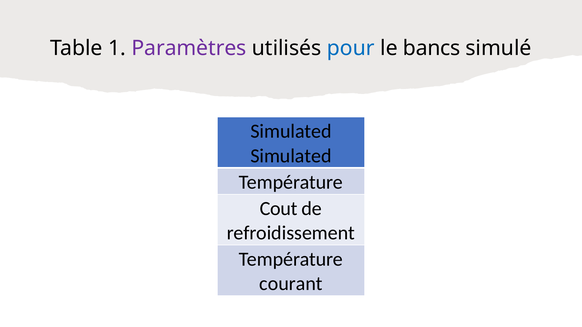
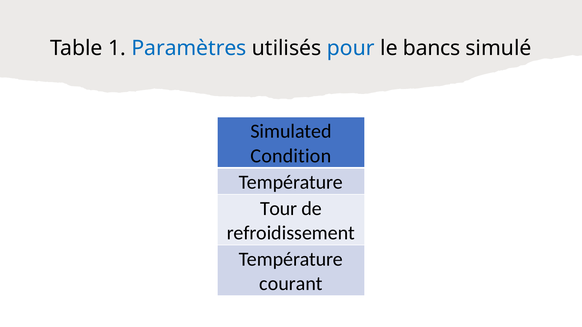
Paramètres colour: purple -> blue (189, 48)
Simulated: Simulated -> Condition (291, 156)
Cout: Cout -> Tour (279, 209)
